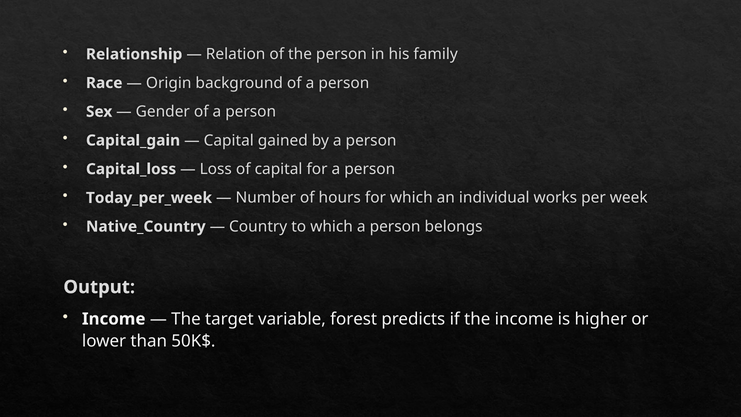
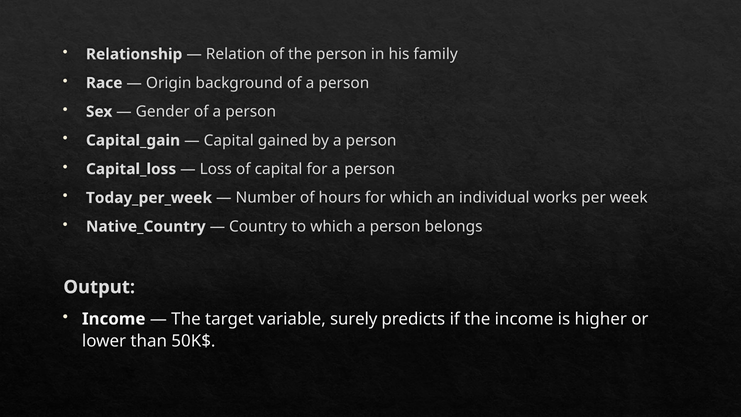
forest: forest -> surely (354, 319)
